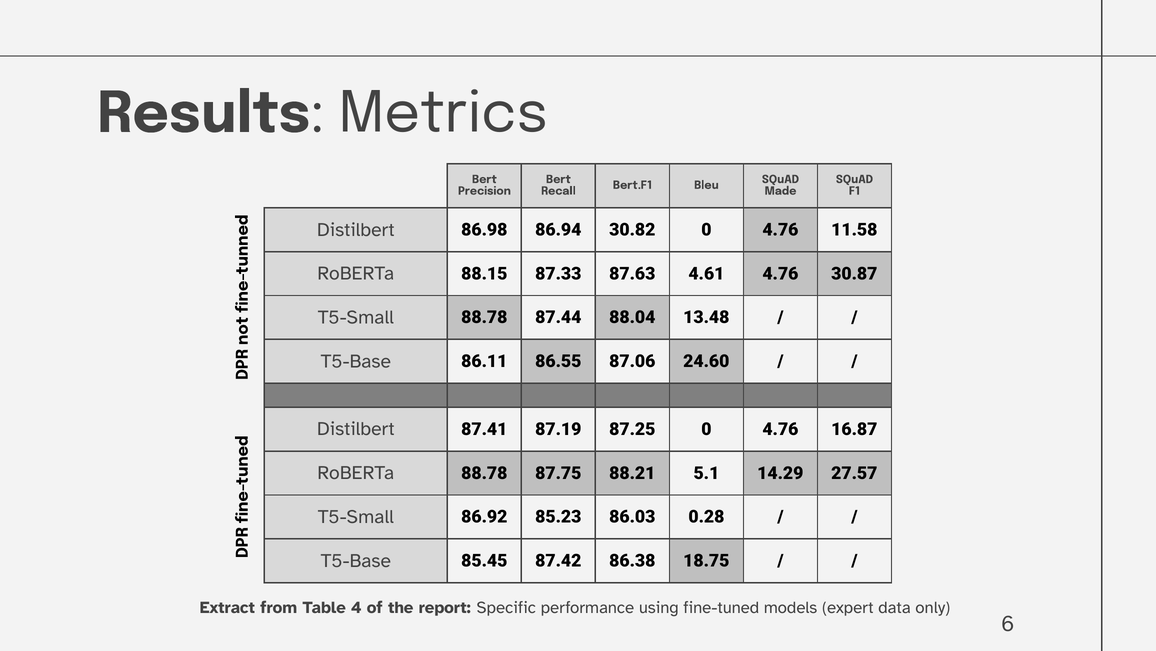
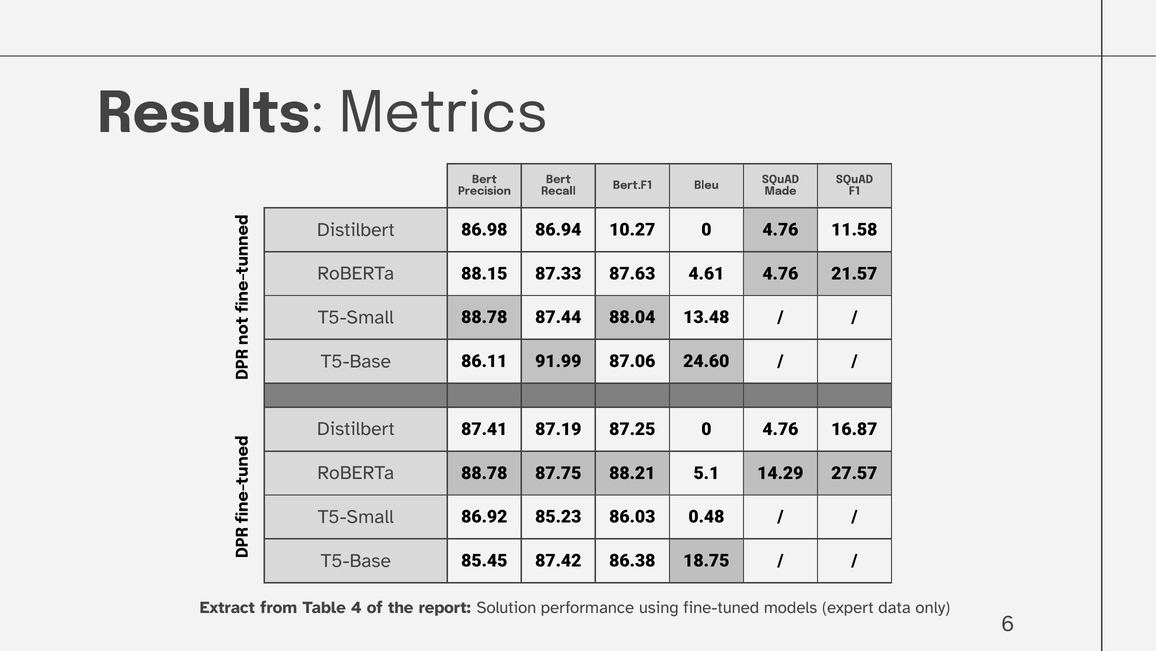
30.82: 30.82 -> 10.27 (632, 230)
30.87: 30.87 -> 21.57 (854, 273)
86.55: 86.55 -> 91.99 (558, 361)
0.28: 0.28 -> 0.48 (706, 517)
Specific: Specific -> Solution (506, 607)
